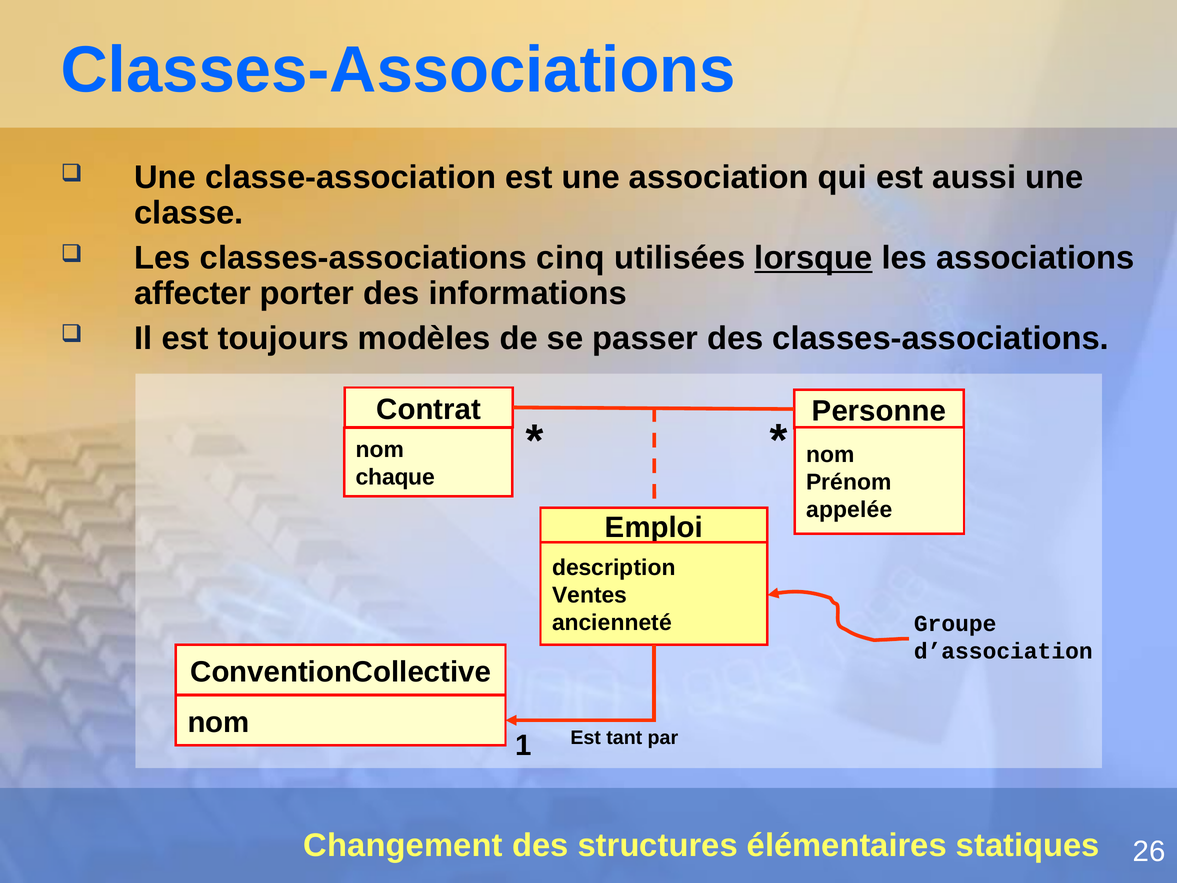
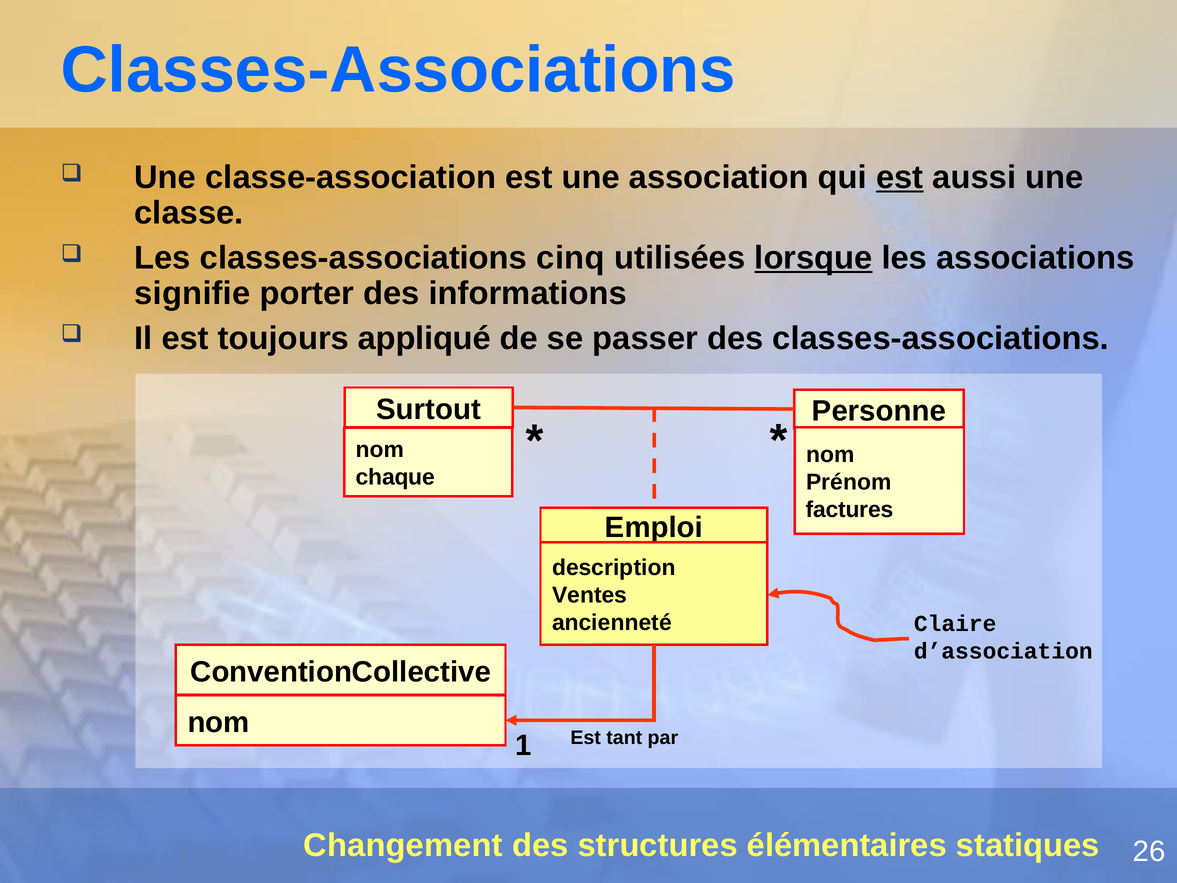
est underline: none -> present (900, 177)
affecter: affecter -> signifie (192, 293)
modèles: modèles -> appliqué (424, 338)
Contrat: Contrat -> Surtout (429, 409)
appelée: appelée -> factures (850, 510)
Groupe: Groupe -> Claire (955, 624)
